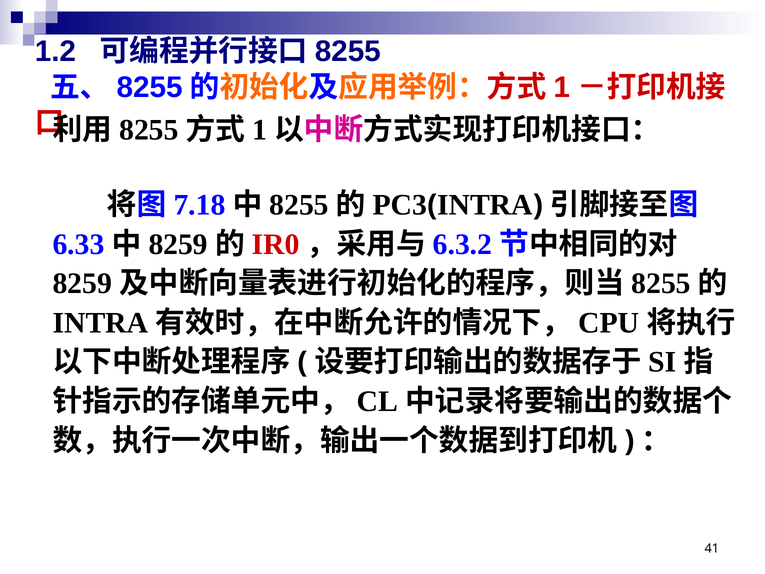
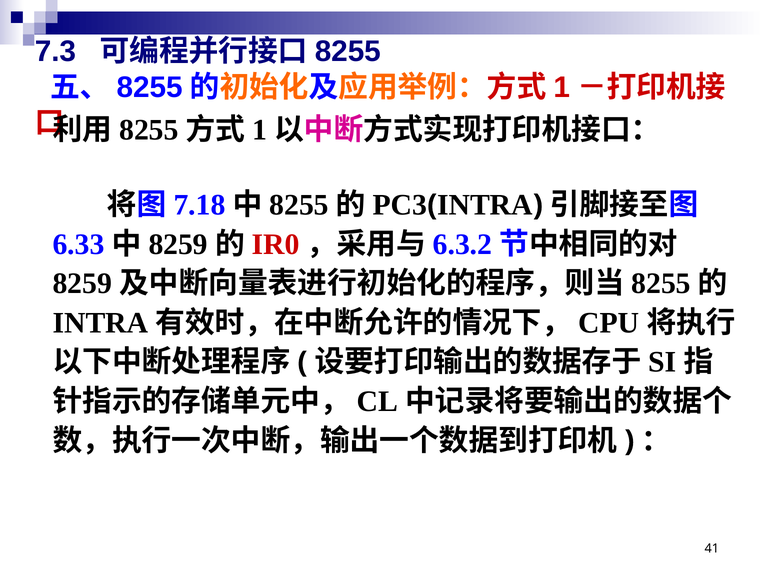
1.2: 1.2 -> 7.3 (55, 52)
